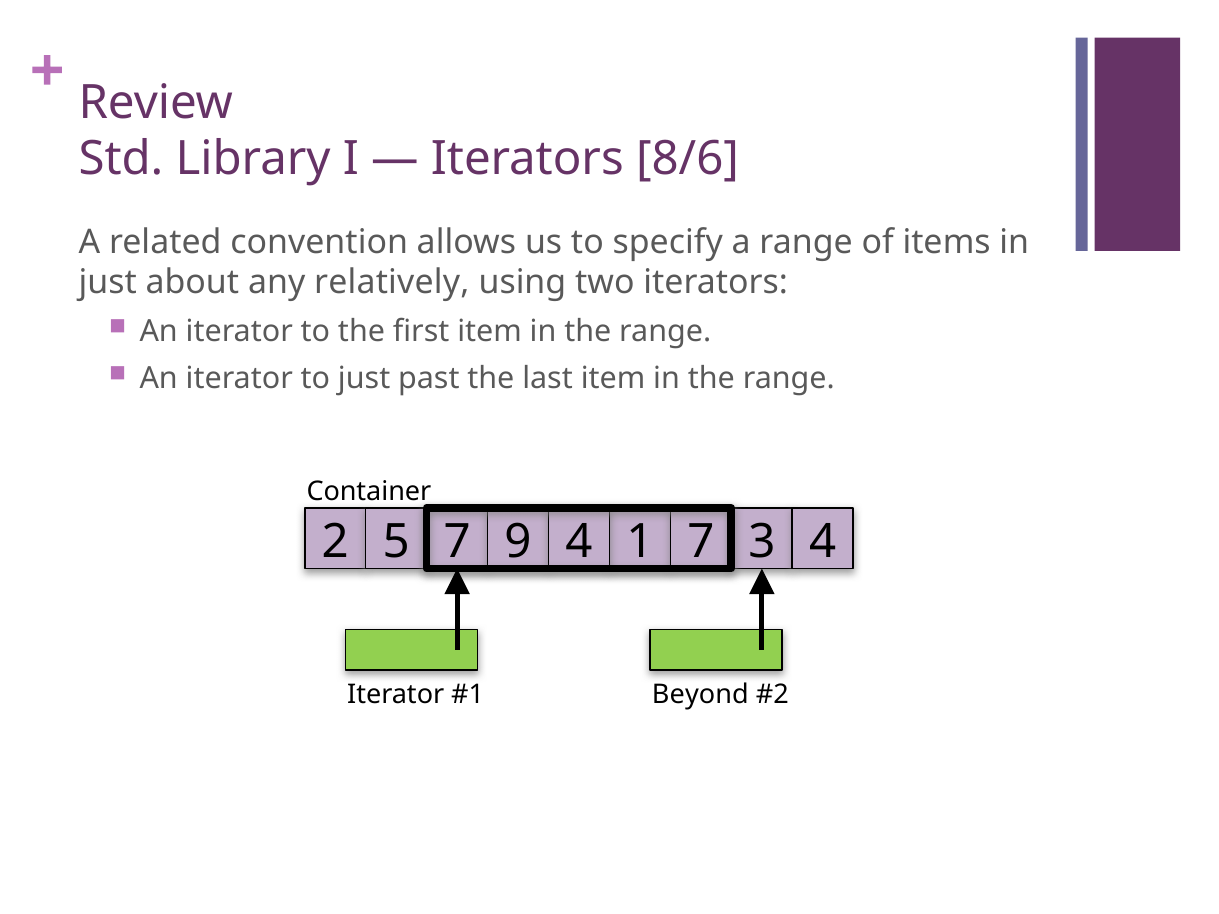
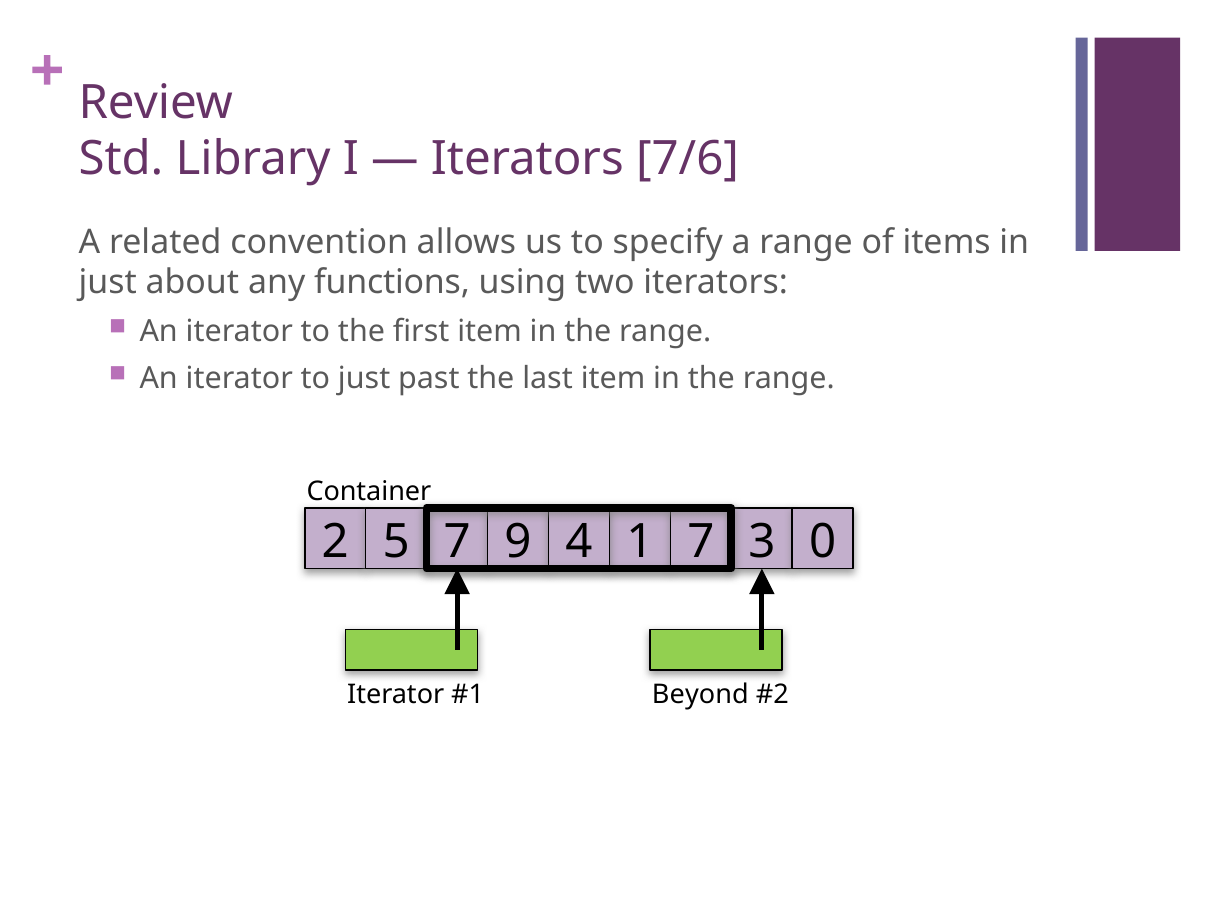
8/6: 8/6 -> 7/6 (687, 159)
relatively: relatively -> functions (392, 283)
4: 4 -> 0 (823, 542)
